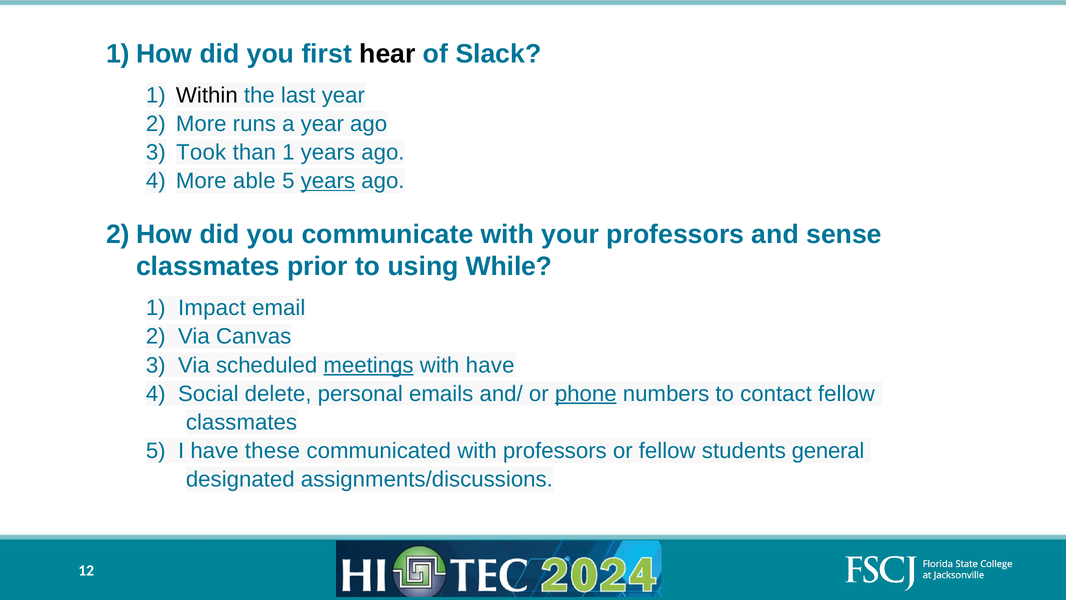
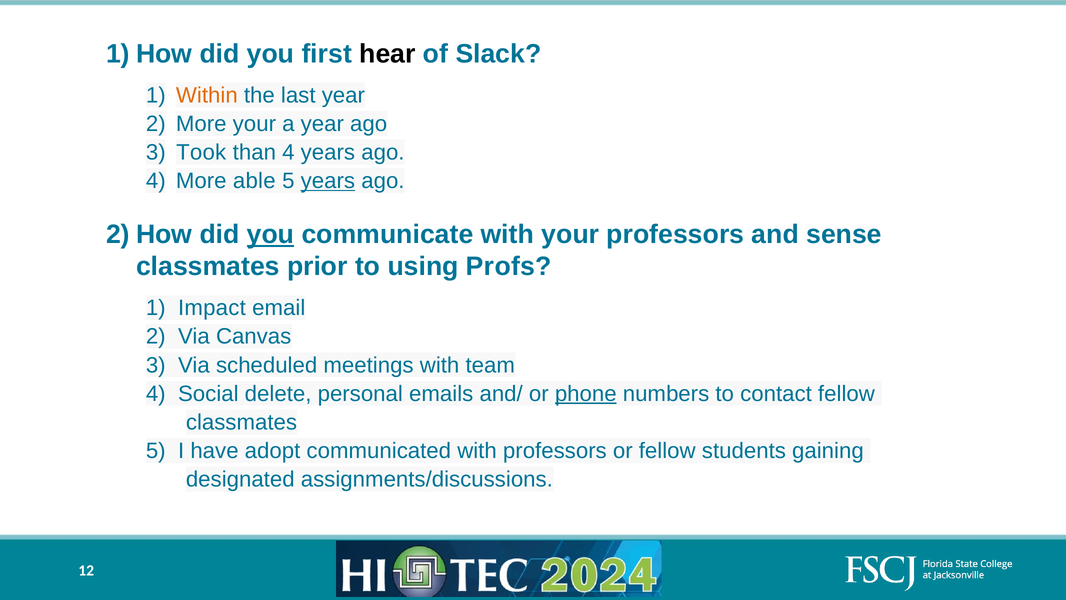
Within colour: black -> orange (207, 95)
More runs: runs -> your (254, 124)
than 1: 1 -> 4 (288, 152)
you underline: none -> present (271, 234)
While: While -> Profs (509, 266)
meetings underline: present -> none (369, 365)
with have: have -> team (490, 365)
these: these -> adopt (273, 450)
general: general -> gaining (828, 450)
